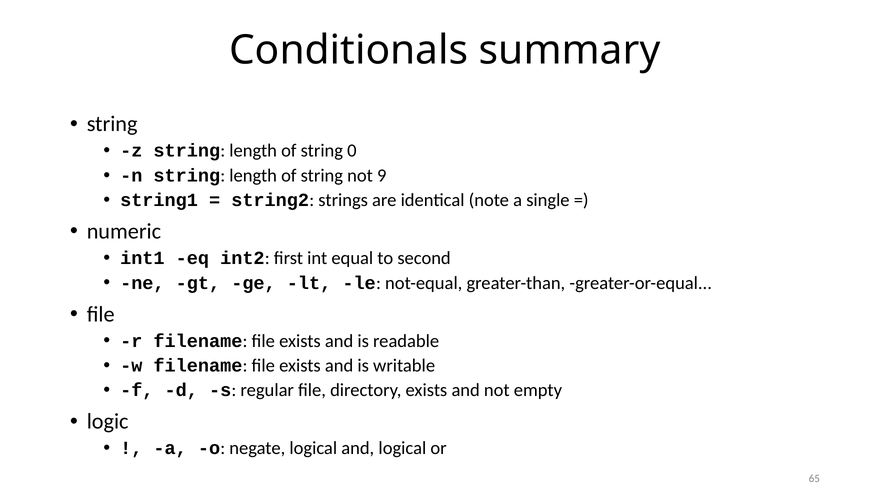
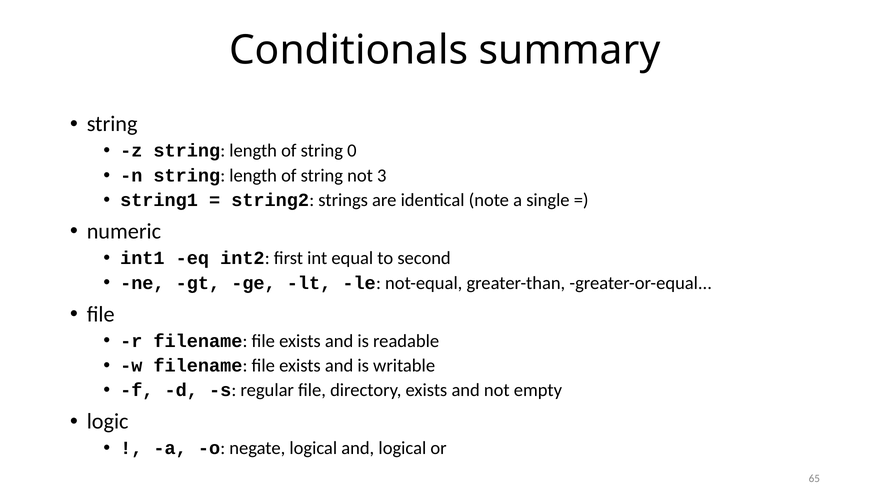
9: 9 -> 3 (382, 175)
